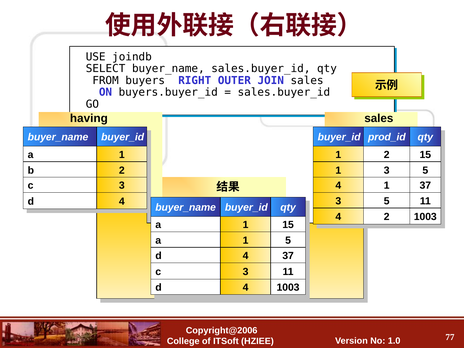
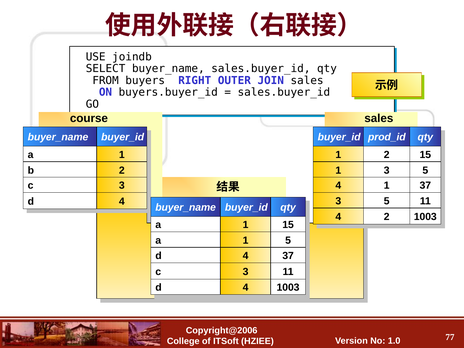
having: having -> course (89, 118)
